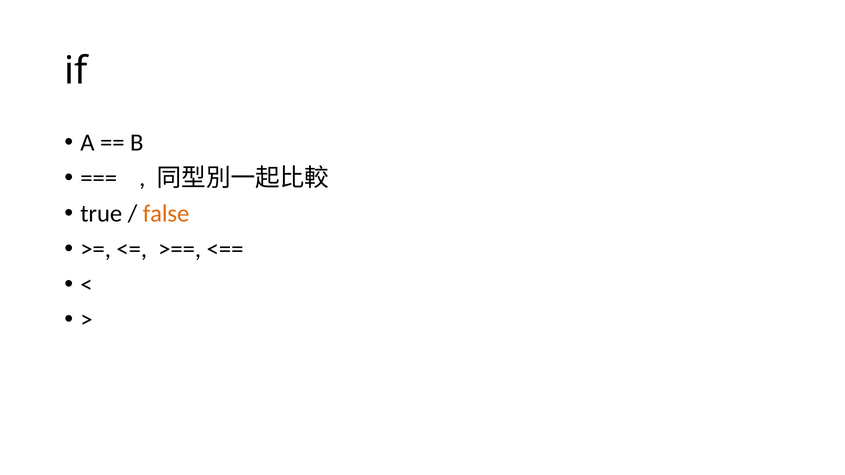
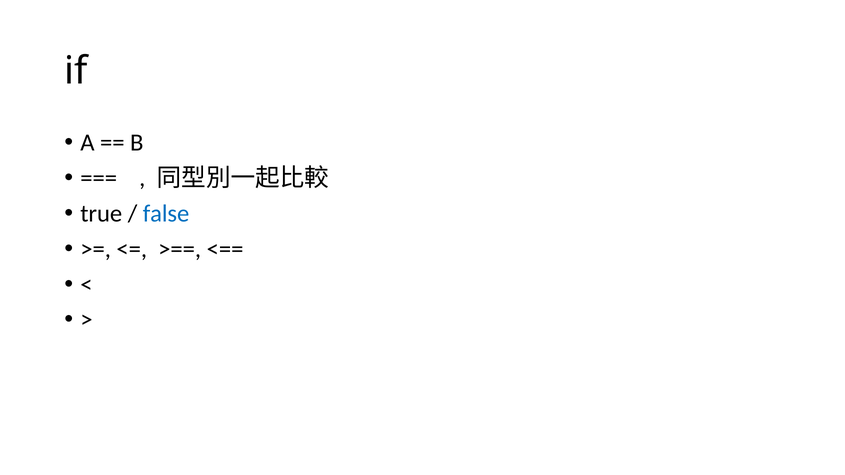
false colour: orange -> blue (166, 214)
